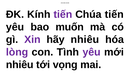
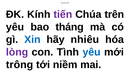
Chúa tiến: tiến -> trên (114, 14)
muốn: muốn -> tháng (70, 27)
Xin colour: purple -> blue (32, 40)
yêu colour: purple -> blue (92, 52)
nhiêu: nhiêu -> trông (20, 65)
tới vọng: vọng -> niềm (65, 65)
